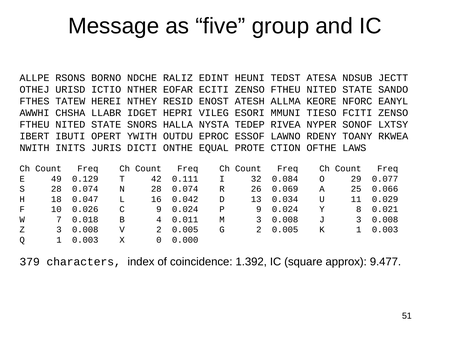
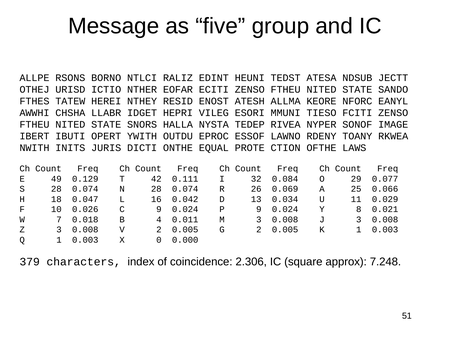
NDCHE: NDCHE -> NTLCI (142, 78)
LXTSY: LXTSY -> IMAGE (393, 124)
1.392: 1.392 -> 2.306 (251, 261)
9.477: 9.477 -> 7.248 (386, 261)
